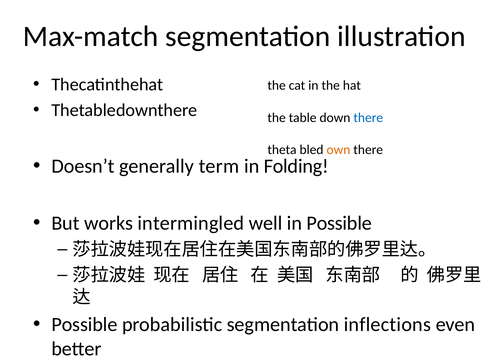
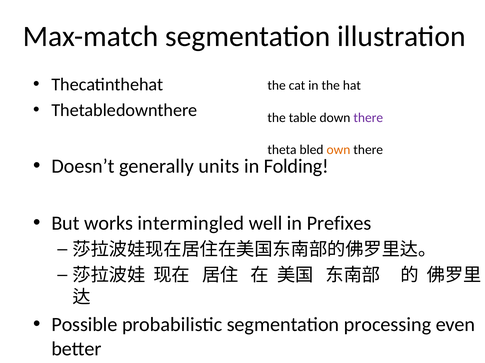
there colour: blue -> purple (368, 118)
term: term -> units (219, 166)
in Possible: Possible -> Prefixes (339, 223)
inflections: inflections -> processing (387, 325)
